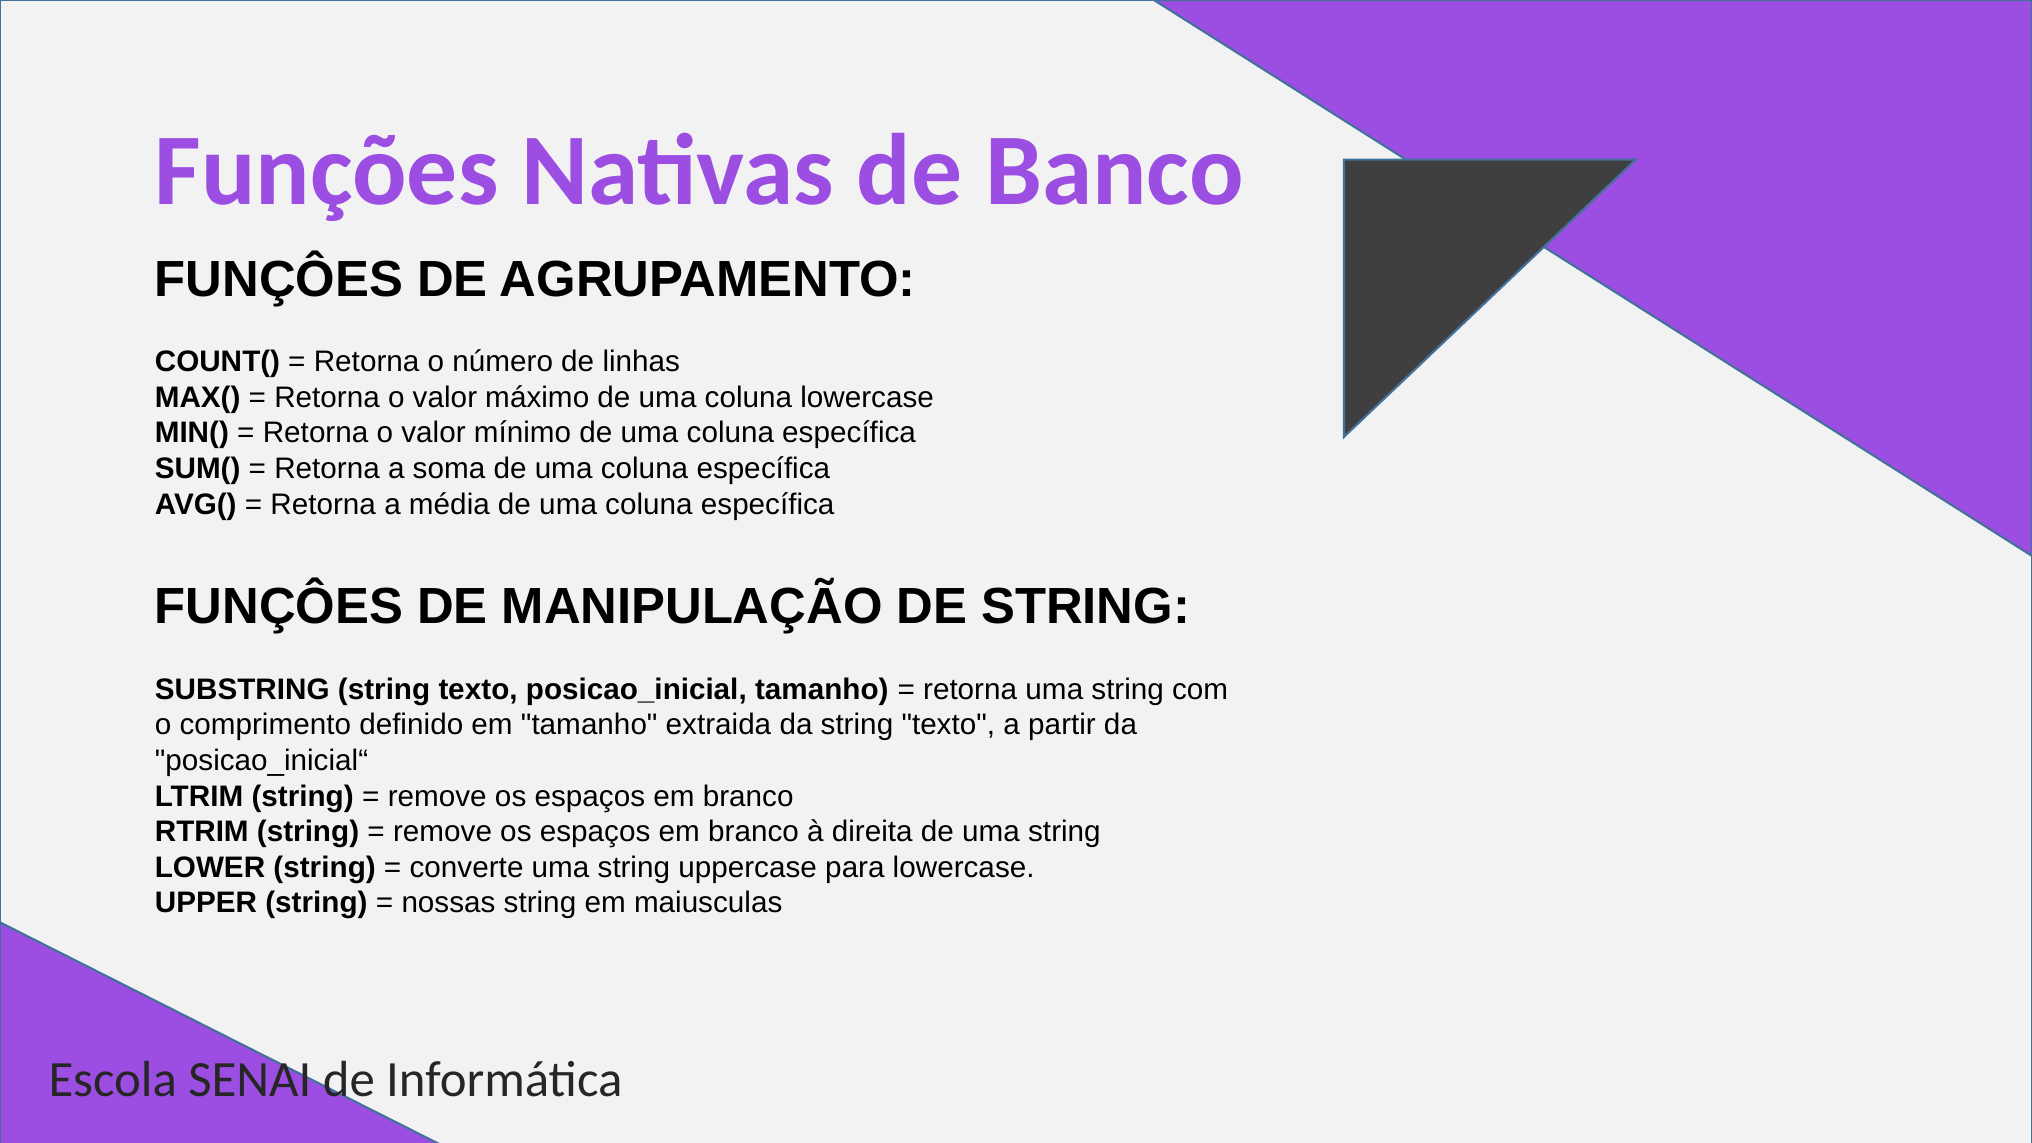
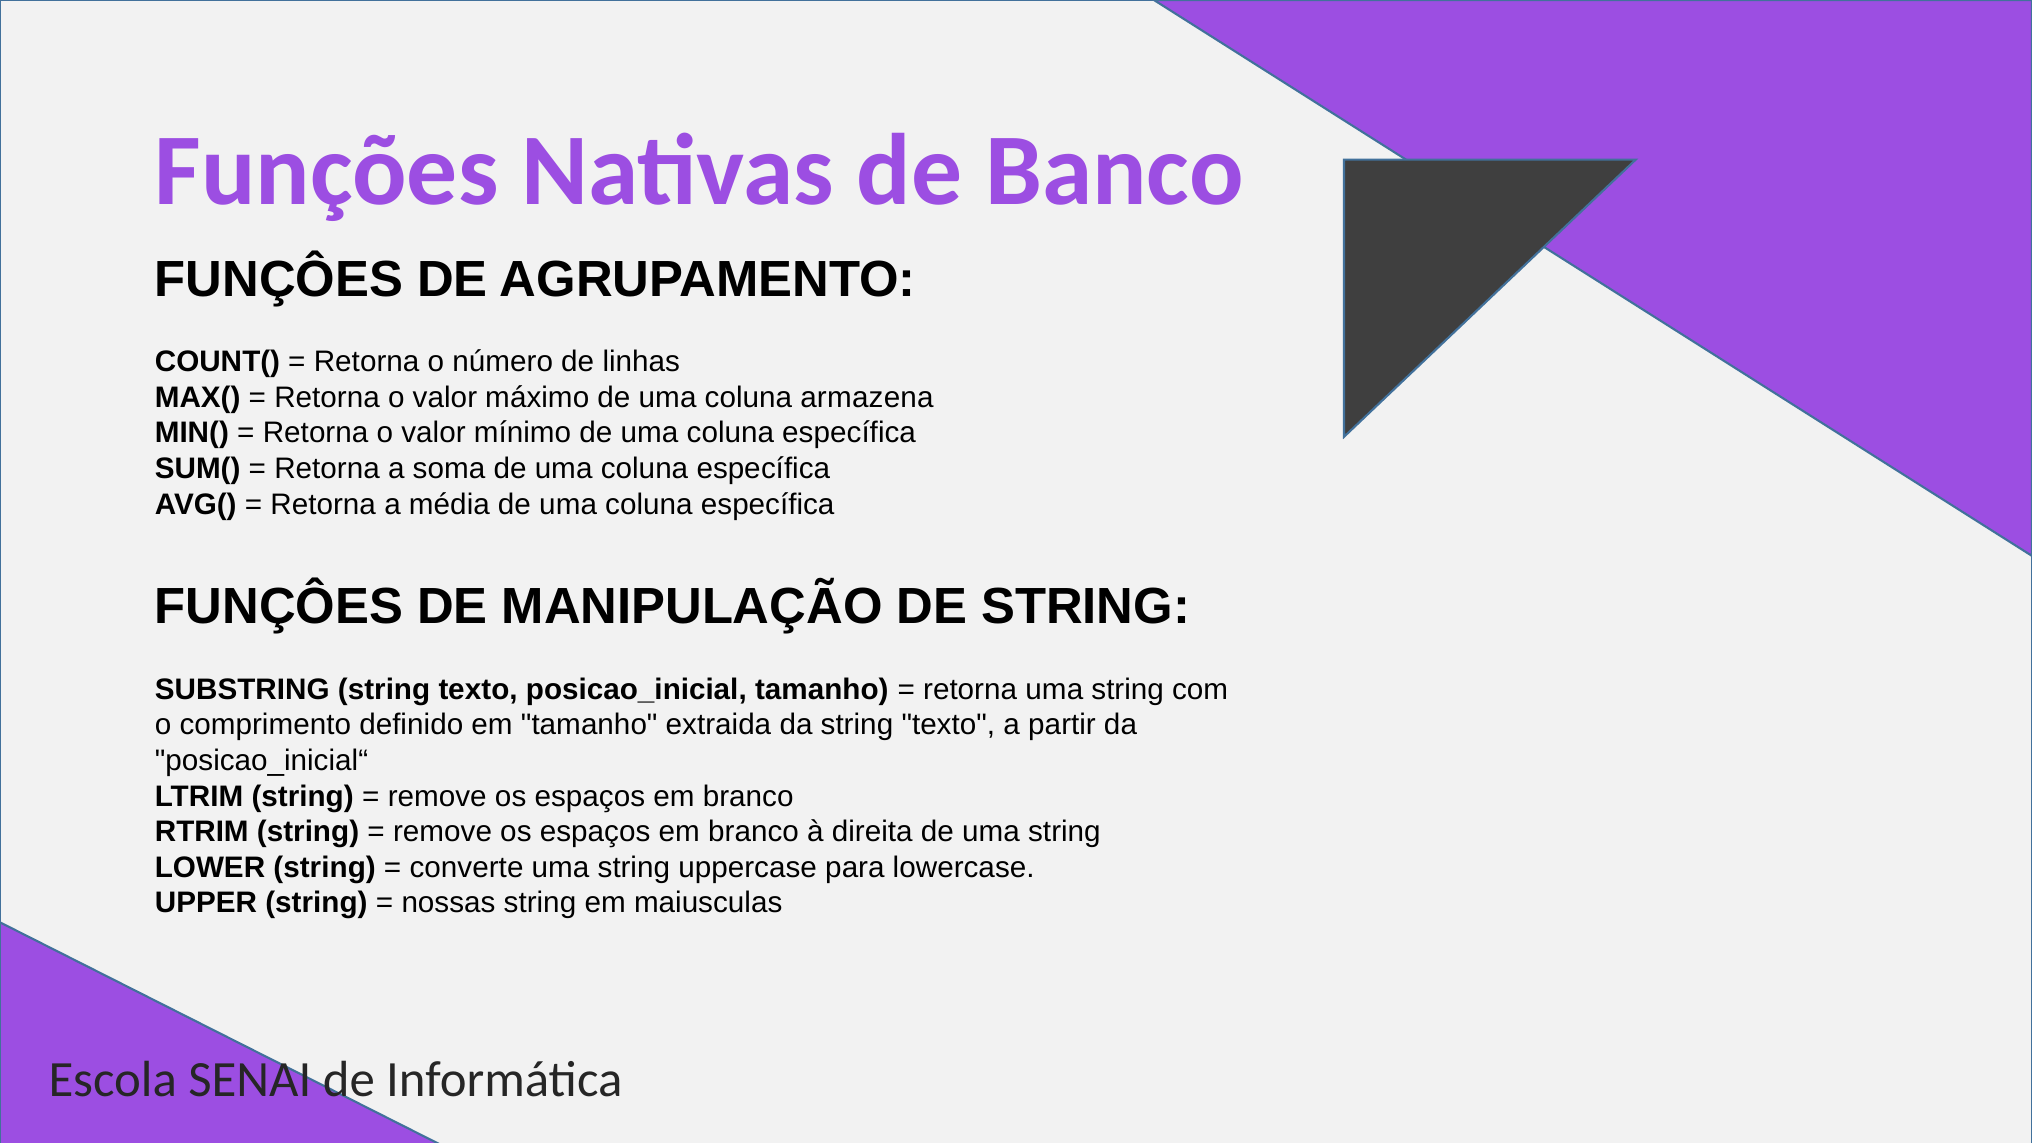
coluna lowercase: lowercase -> armazena (867, 397)
